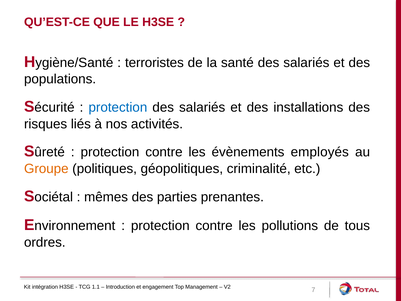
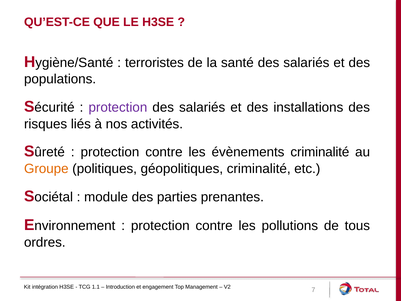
protection colour: blue -> purple (118, 107)
évènements employés: employés -> criminalité (320, 152)
mêmes: mêmes -> module (106, 197)
